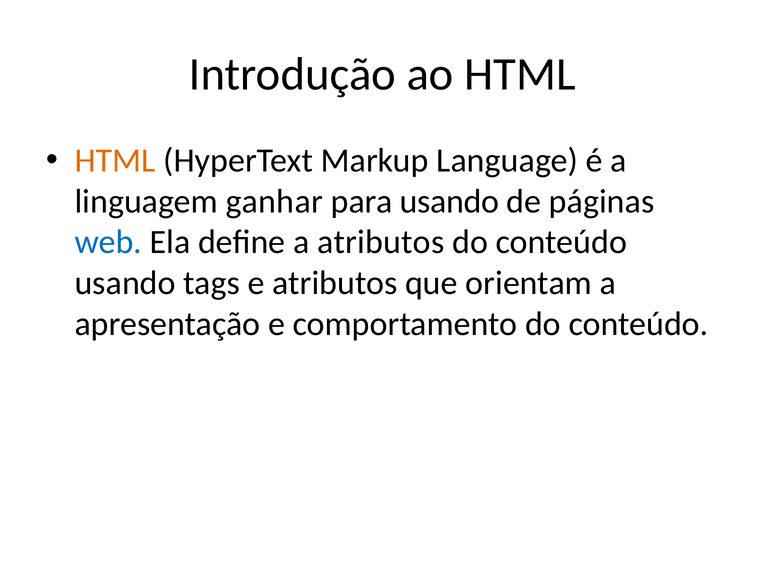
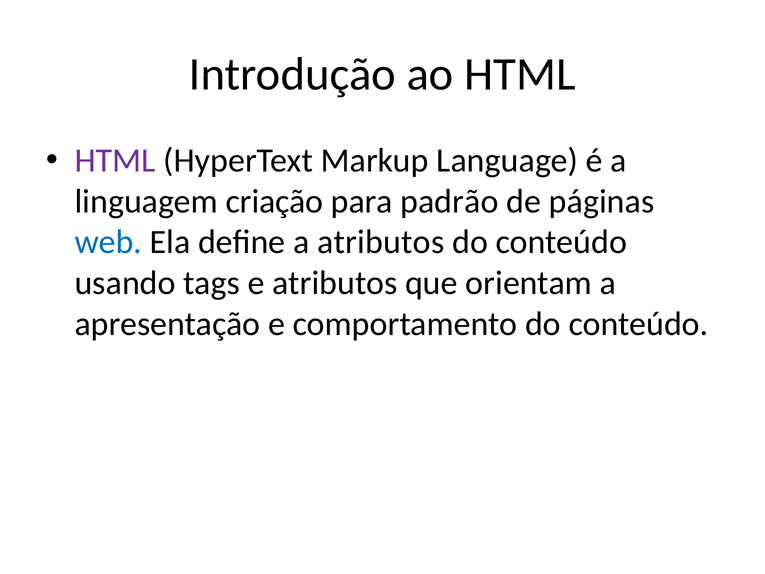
HTML colour: orange -> purple (115, 160)
ganhar: ganhar -> criação (275, 201)
para usando: usando -> padrão (449, 201)
